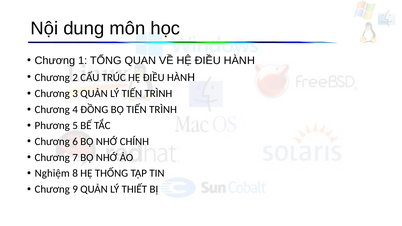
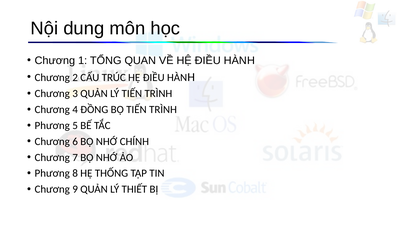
Nghiệm: Nghiệm -> Phương (52, 173)
